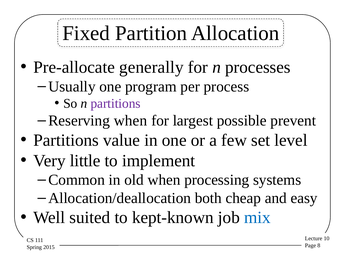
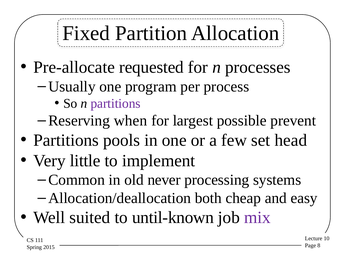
generally: generally -> requested (151, 67)
value: value -> pools (122, 140)
level: level -> head (291, 140)
old when: when -> never (164, 180)
kept-known: kept-known -> until-known (173, 217)
mix colour: blue -> purple (257, 217)
